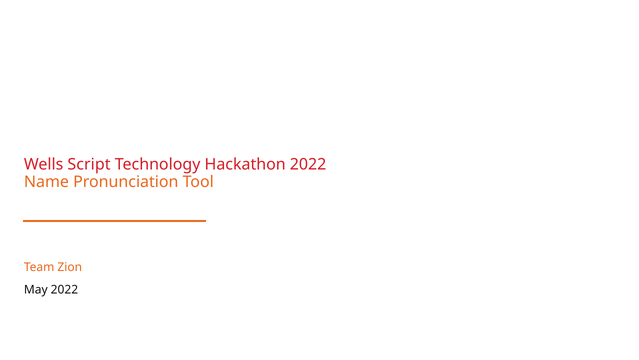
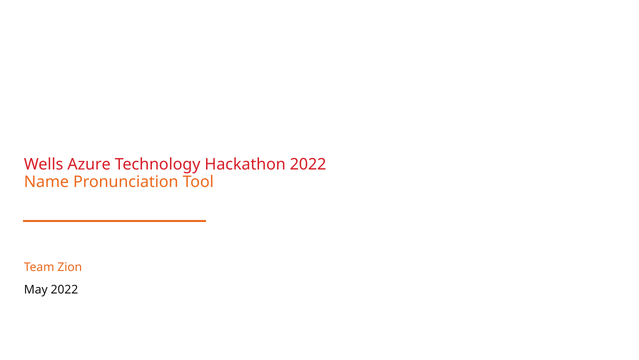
Script: Script -> Azure (89, 164)
